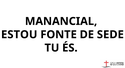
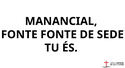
ESTOU: ESTOU -> FONTE (19, 35)
